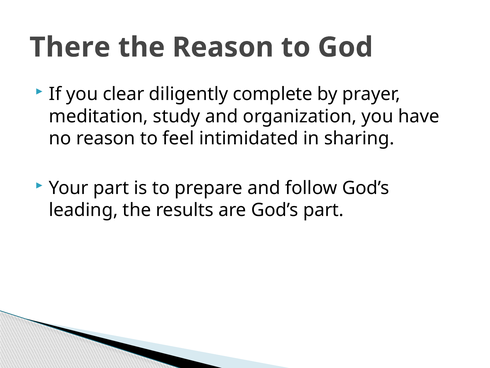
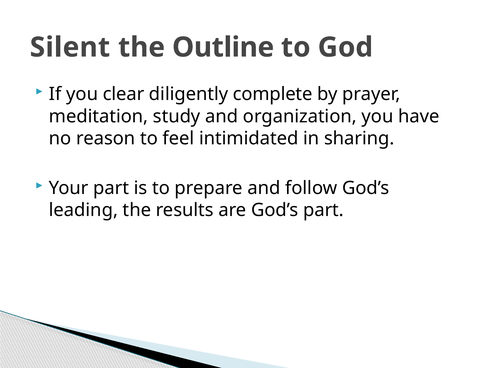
There: There -> Silent (70, 47)
the Reason: Reason -> Outline (223, 47)
